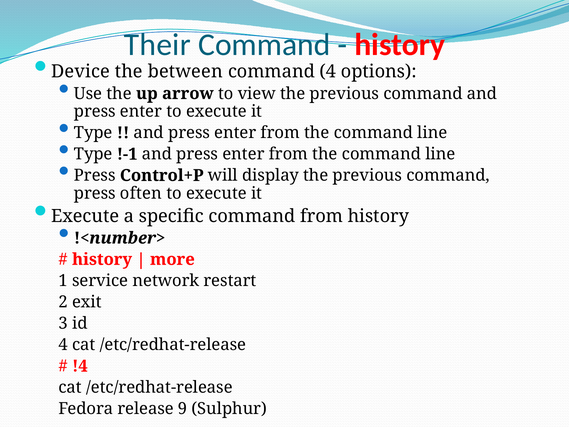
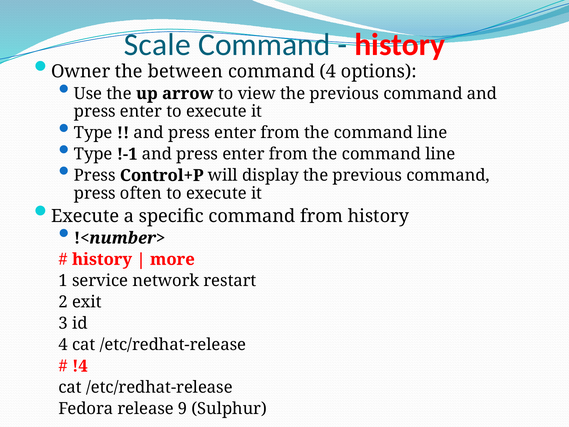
Their: Their -> Scale (157, 45)
Device: Device -> Owner (81, 72)
